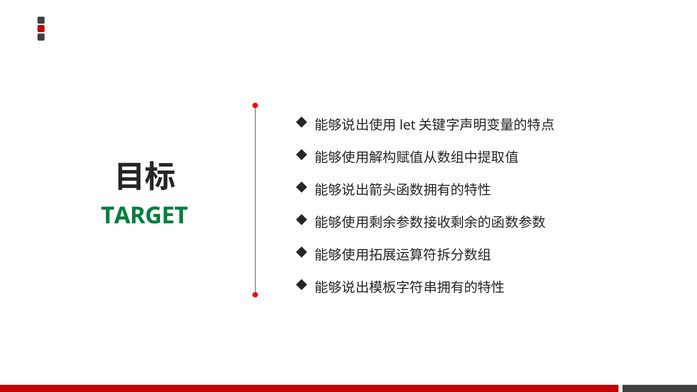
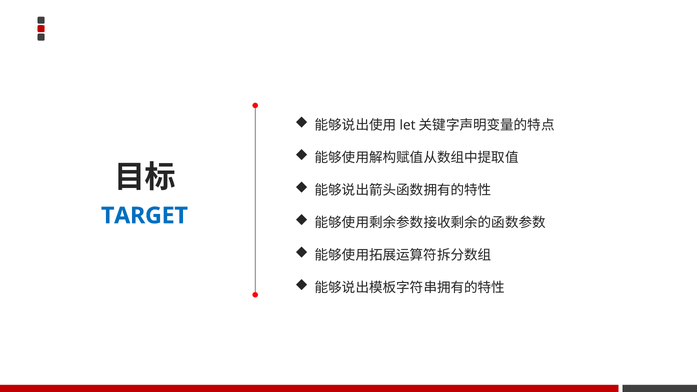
TARGET colour: green -> blue (144, 216)
